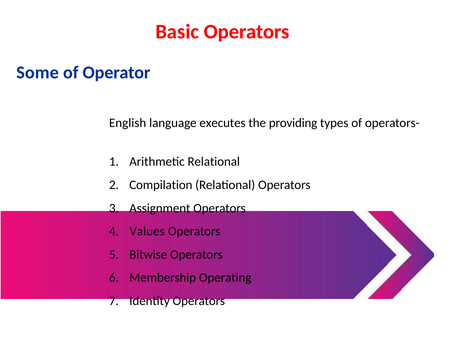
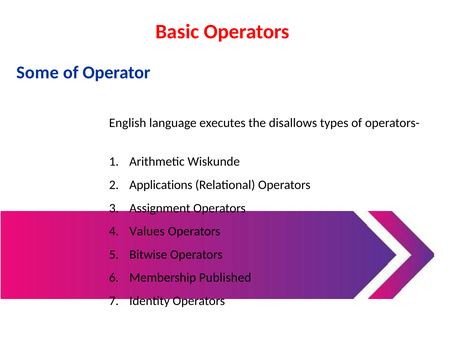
providing: providing -> disallows (293, 123)
Arithmetic Relational: Relational -> Wiskunde (214, 162)
Compilation: Compilation -> Applications (161, 185)
Operating: Operating -> Published (225, 278)
